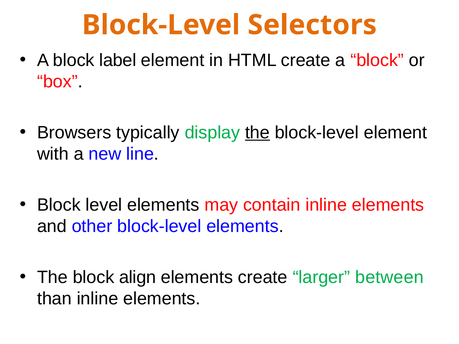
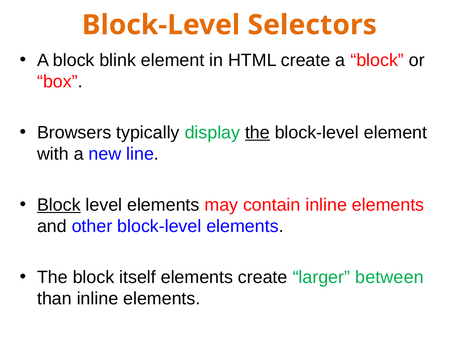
label: label -> blink (118, 60)
Block underline: none -> present (59, 205)
align: align -> itself (138, 278)
